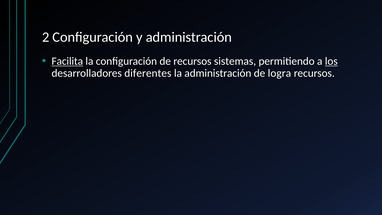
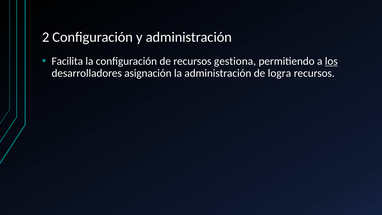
Facilita underline: present -> none (67, 61)
sistemas: sistemas -> gestiona (235, 61)
diferentes: diferentes -> asignación (148, 73)
